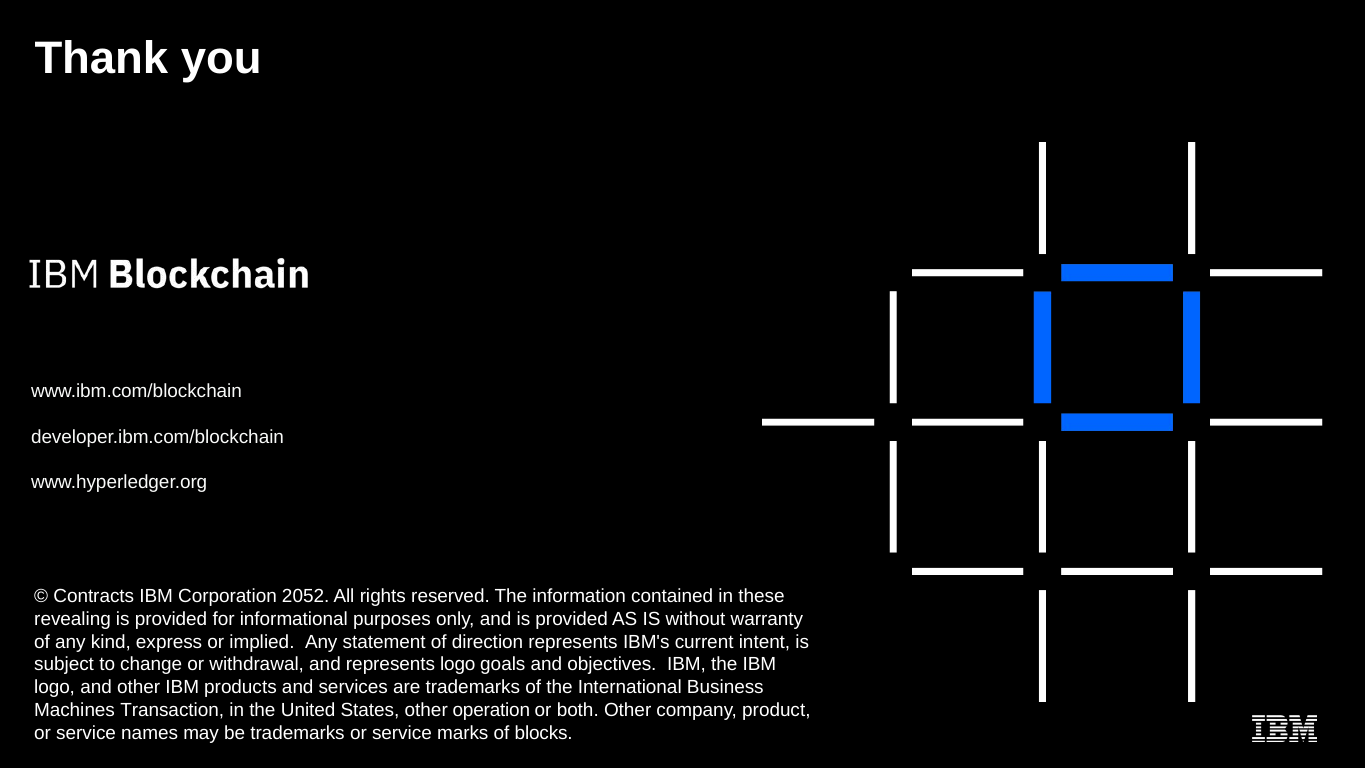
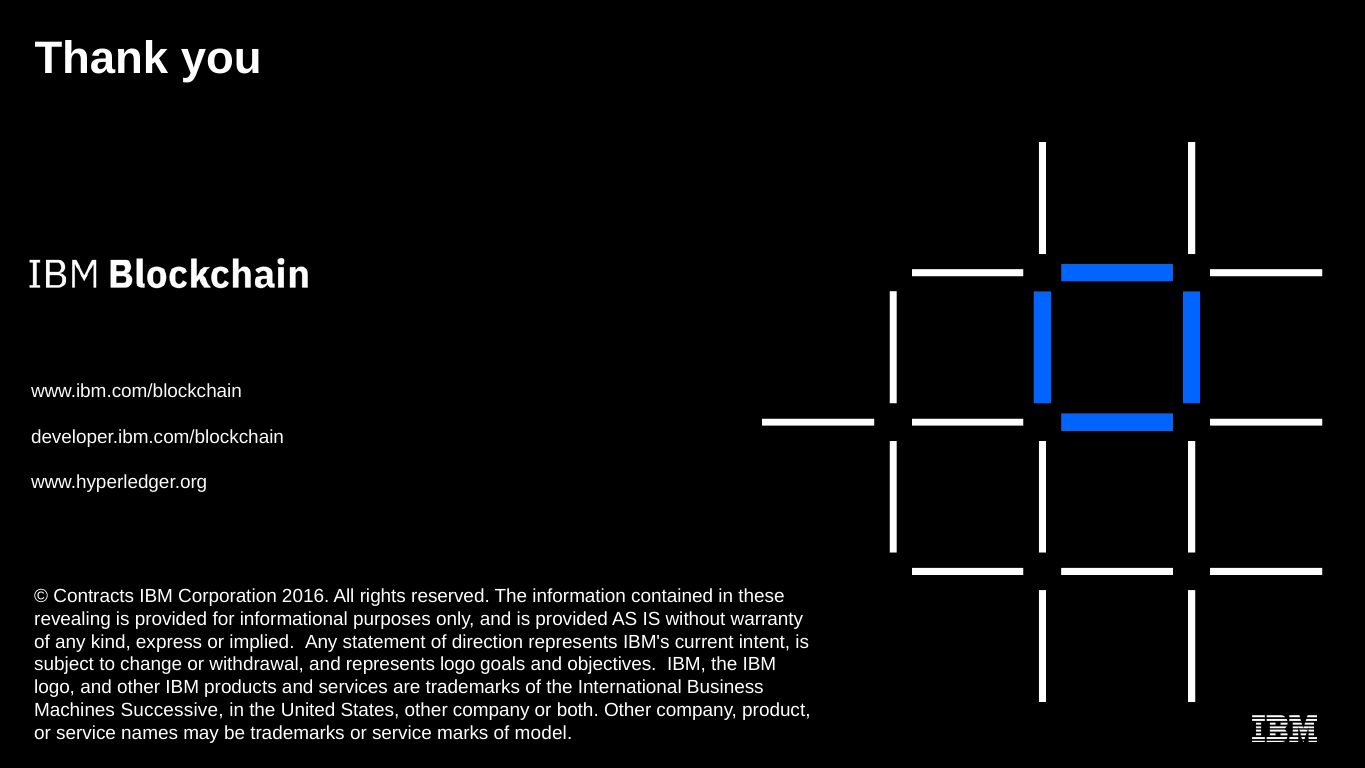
2052: 2052 -> 2016 (306, 596)
Transaction: Transaction -> Successive (172, 710)
States other operation: operation -> company (491, 710)
blocks: blocks -> model (544, 733)
